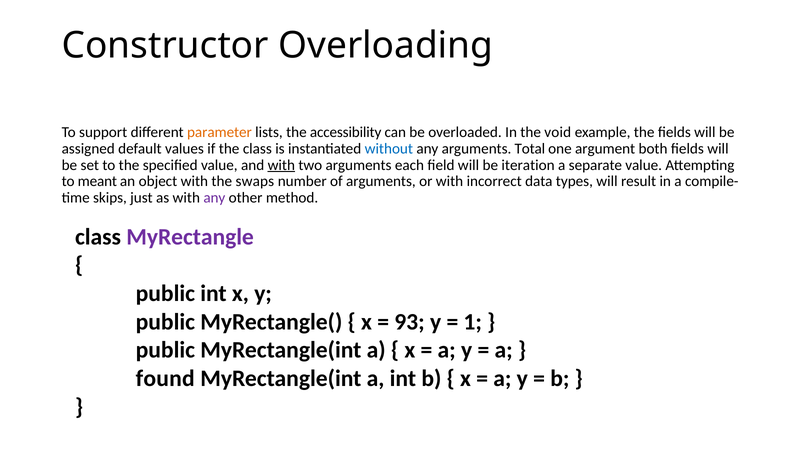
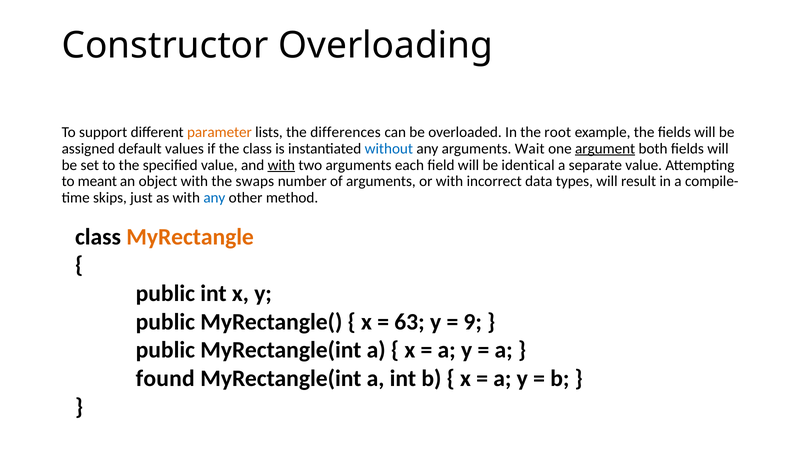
accessibility: accessibility -> differences (346, 132)
void: void -> root (558, 132)
Total: Total -> Wait (530, 149)
argument underline: none -> present (605, 149)
iteration: iteration -> identical (528, 165)
any colour: purple -> blue (214, 198)
MyRectangle colour: purple -> orange (190, 237)
93: 93 -> 63 (409, 322)
1: 1 -> 9 (473, 322)
